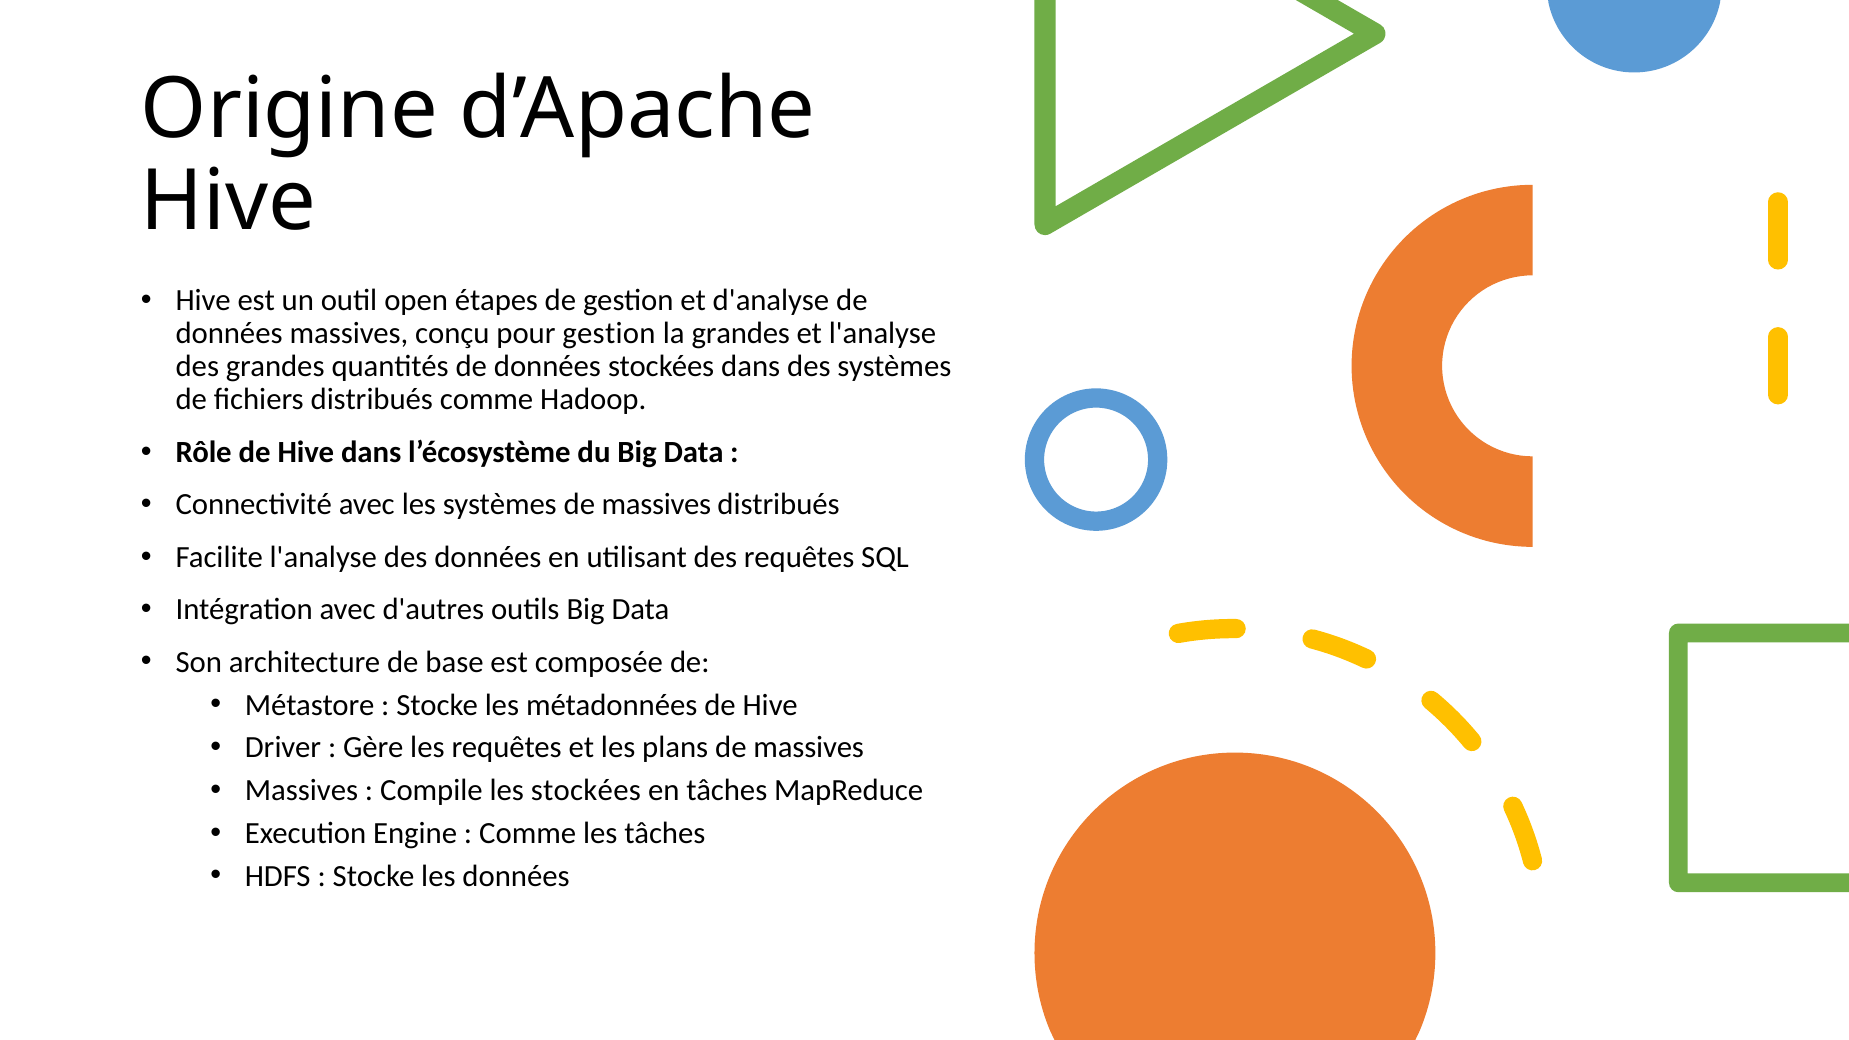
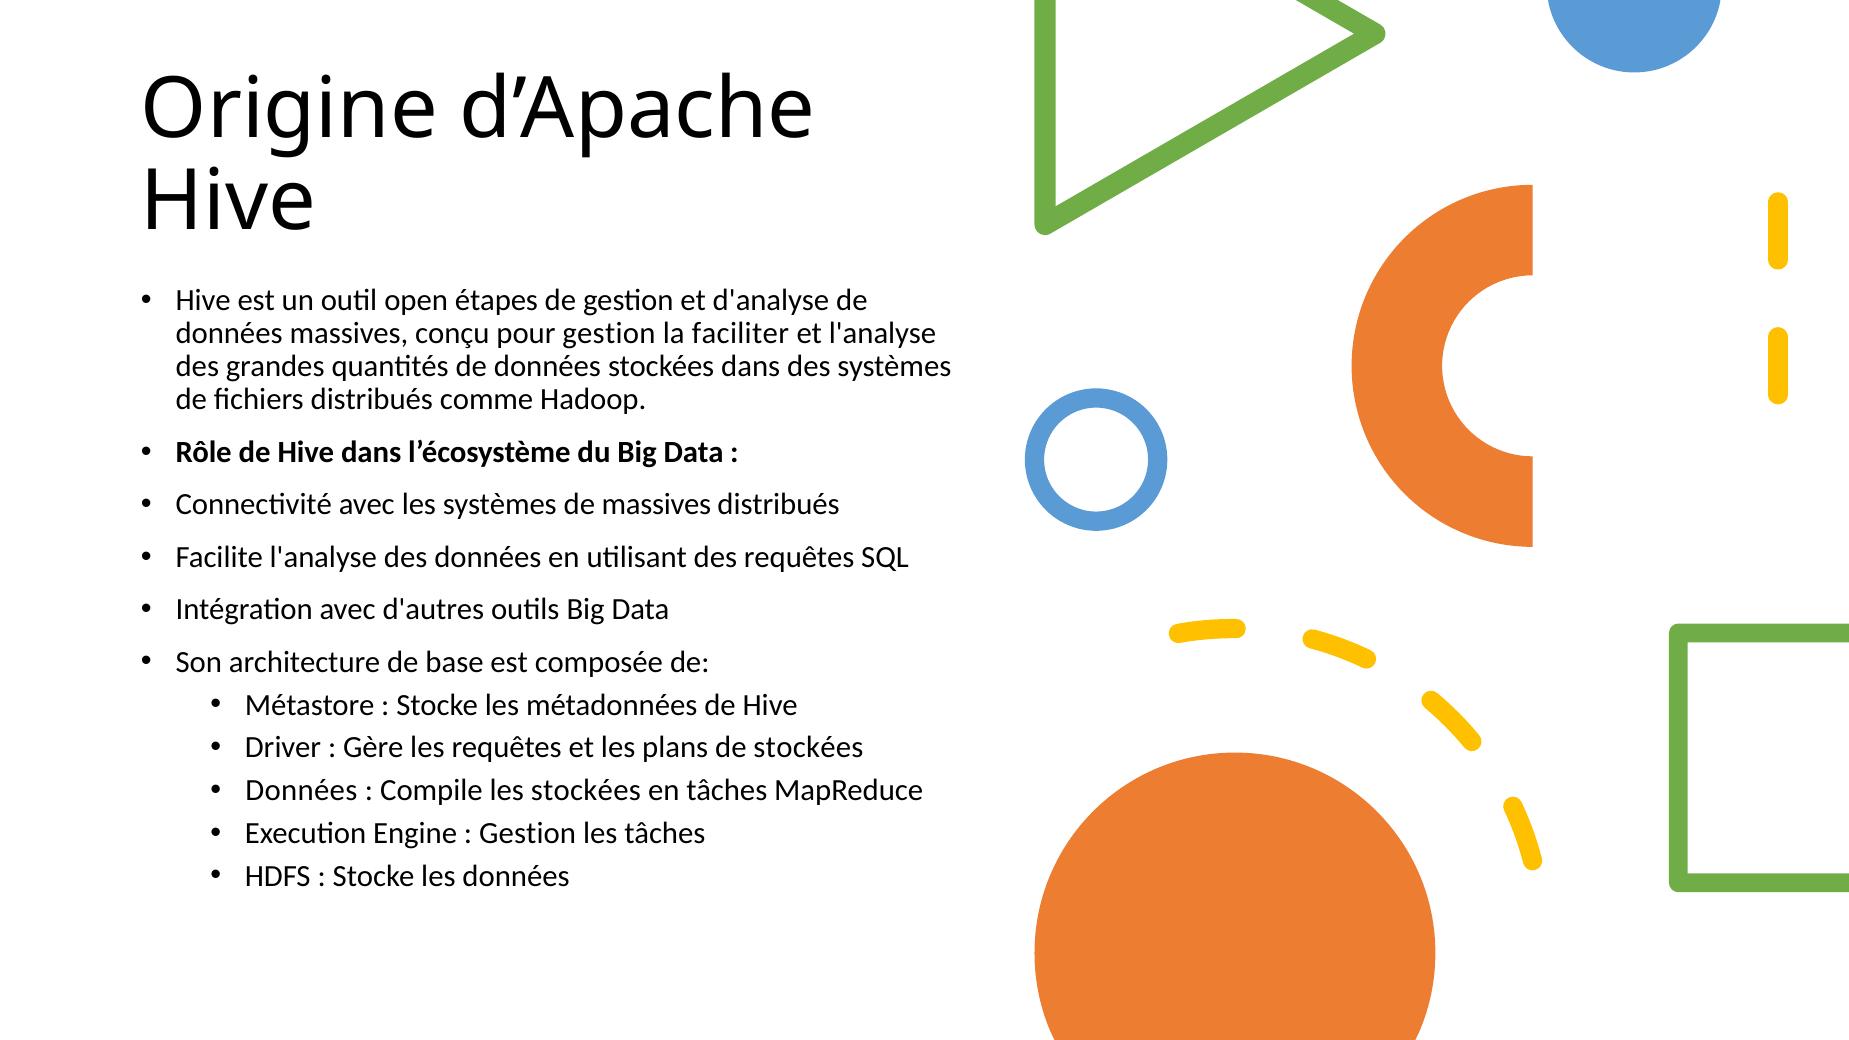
la grandes: grandes -> faciliter (740, 333)
plans de massives: massives -> stockées (808, 748)
Massives: Massives -> Données (301, 791)
Comme: Comme -> Gestion (528, 833)
